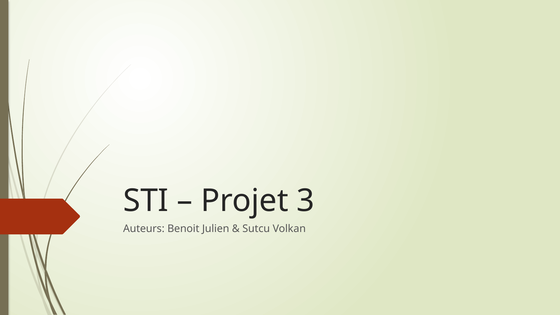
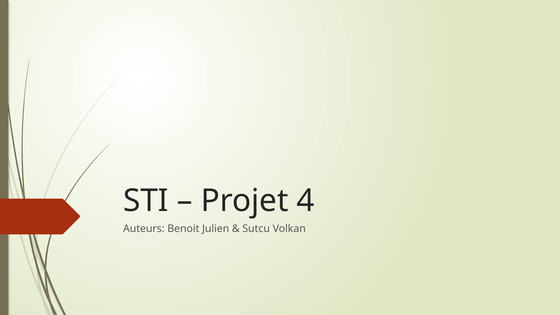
3: 3 -> 4 (306, 201)
